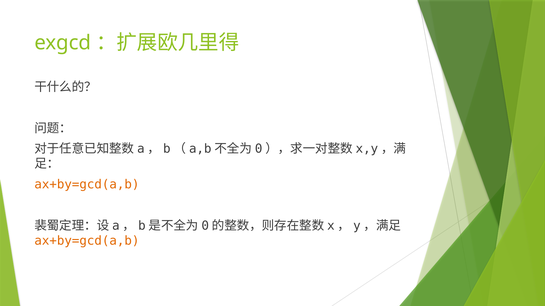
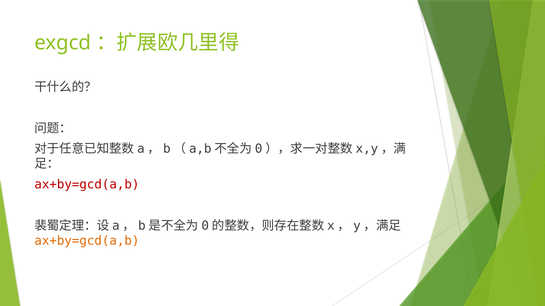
ax+by=gcd(a,b colour: orange -> red (87, 185)
